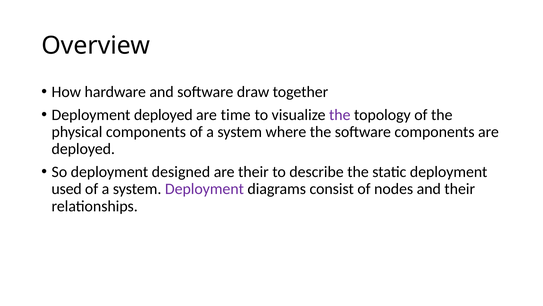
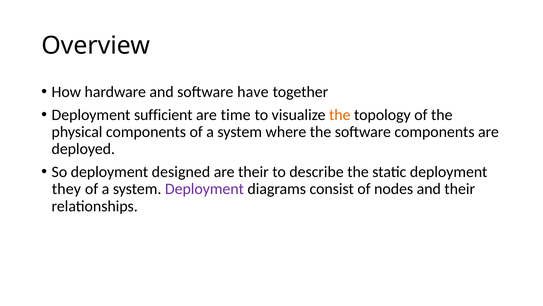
draw: draw -> have (253, 92)
Deployment deployed: deployed -> sufficient (163, 115)
the colour: purple -> orange (340, 115)
used: used -> they (66, 189)
